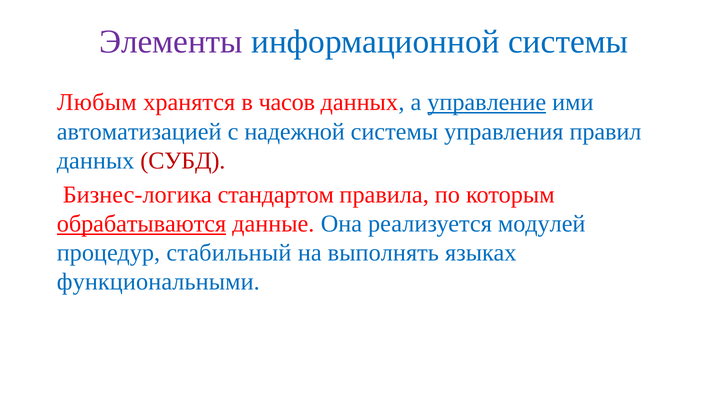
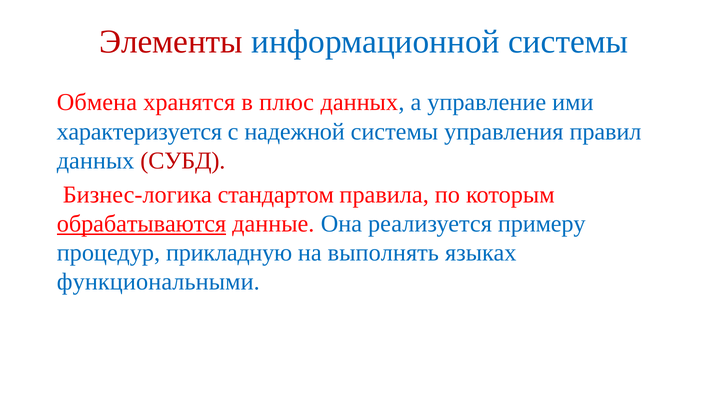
Элементы colour: purple -> red (171, 42)
Любым: Любым -> Обмена (97, 103)
часов: часов -> плюс (287, 103)
управление underline: present -> none (487, 103)
автоматизацией: автоматизацией -> характеризуется (139, 132)
модулей: модулей -> примеру (542, 224)
стабильный: стабильный -> прикладную (229, 253)
